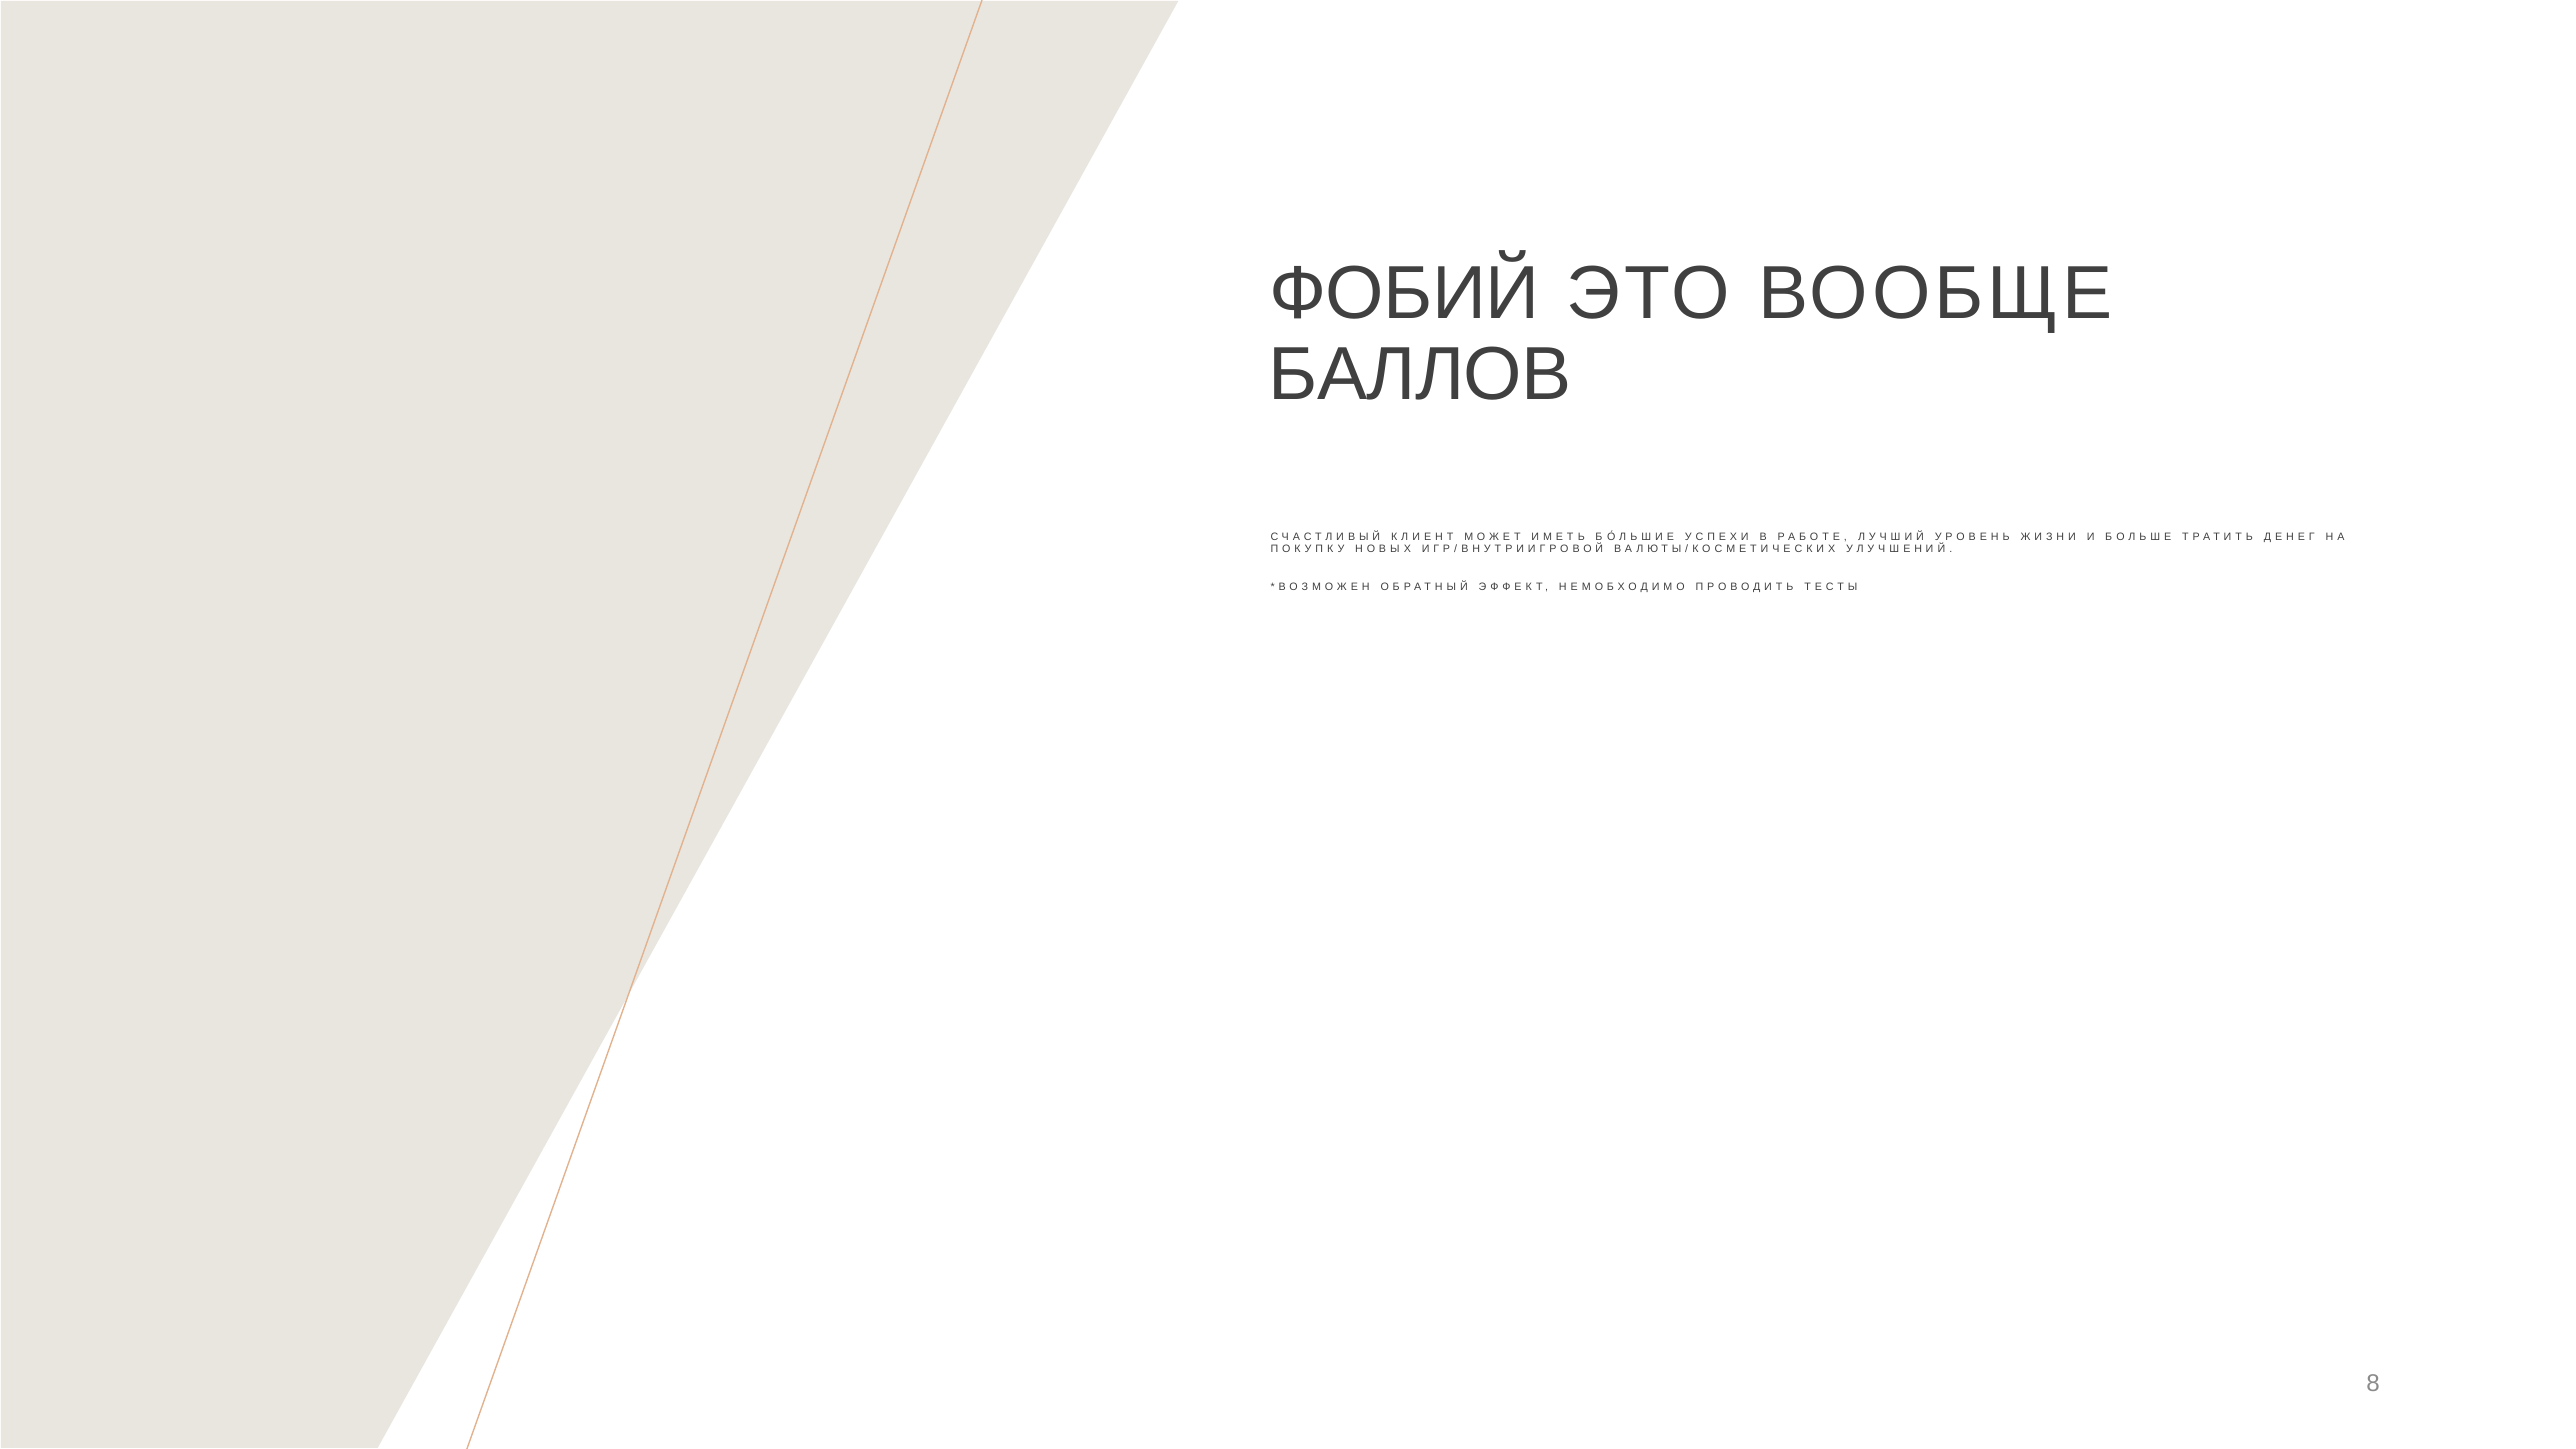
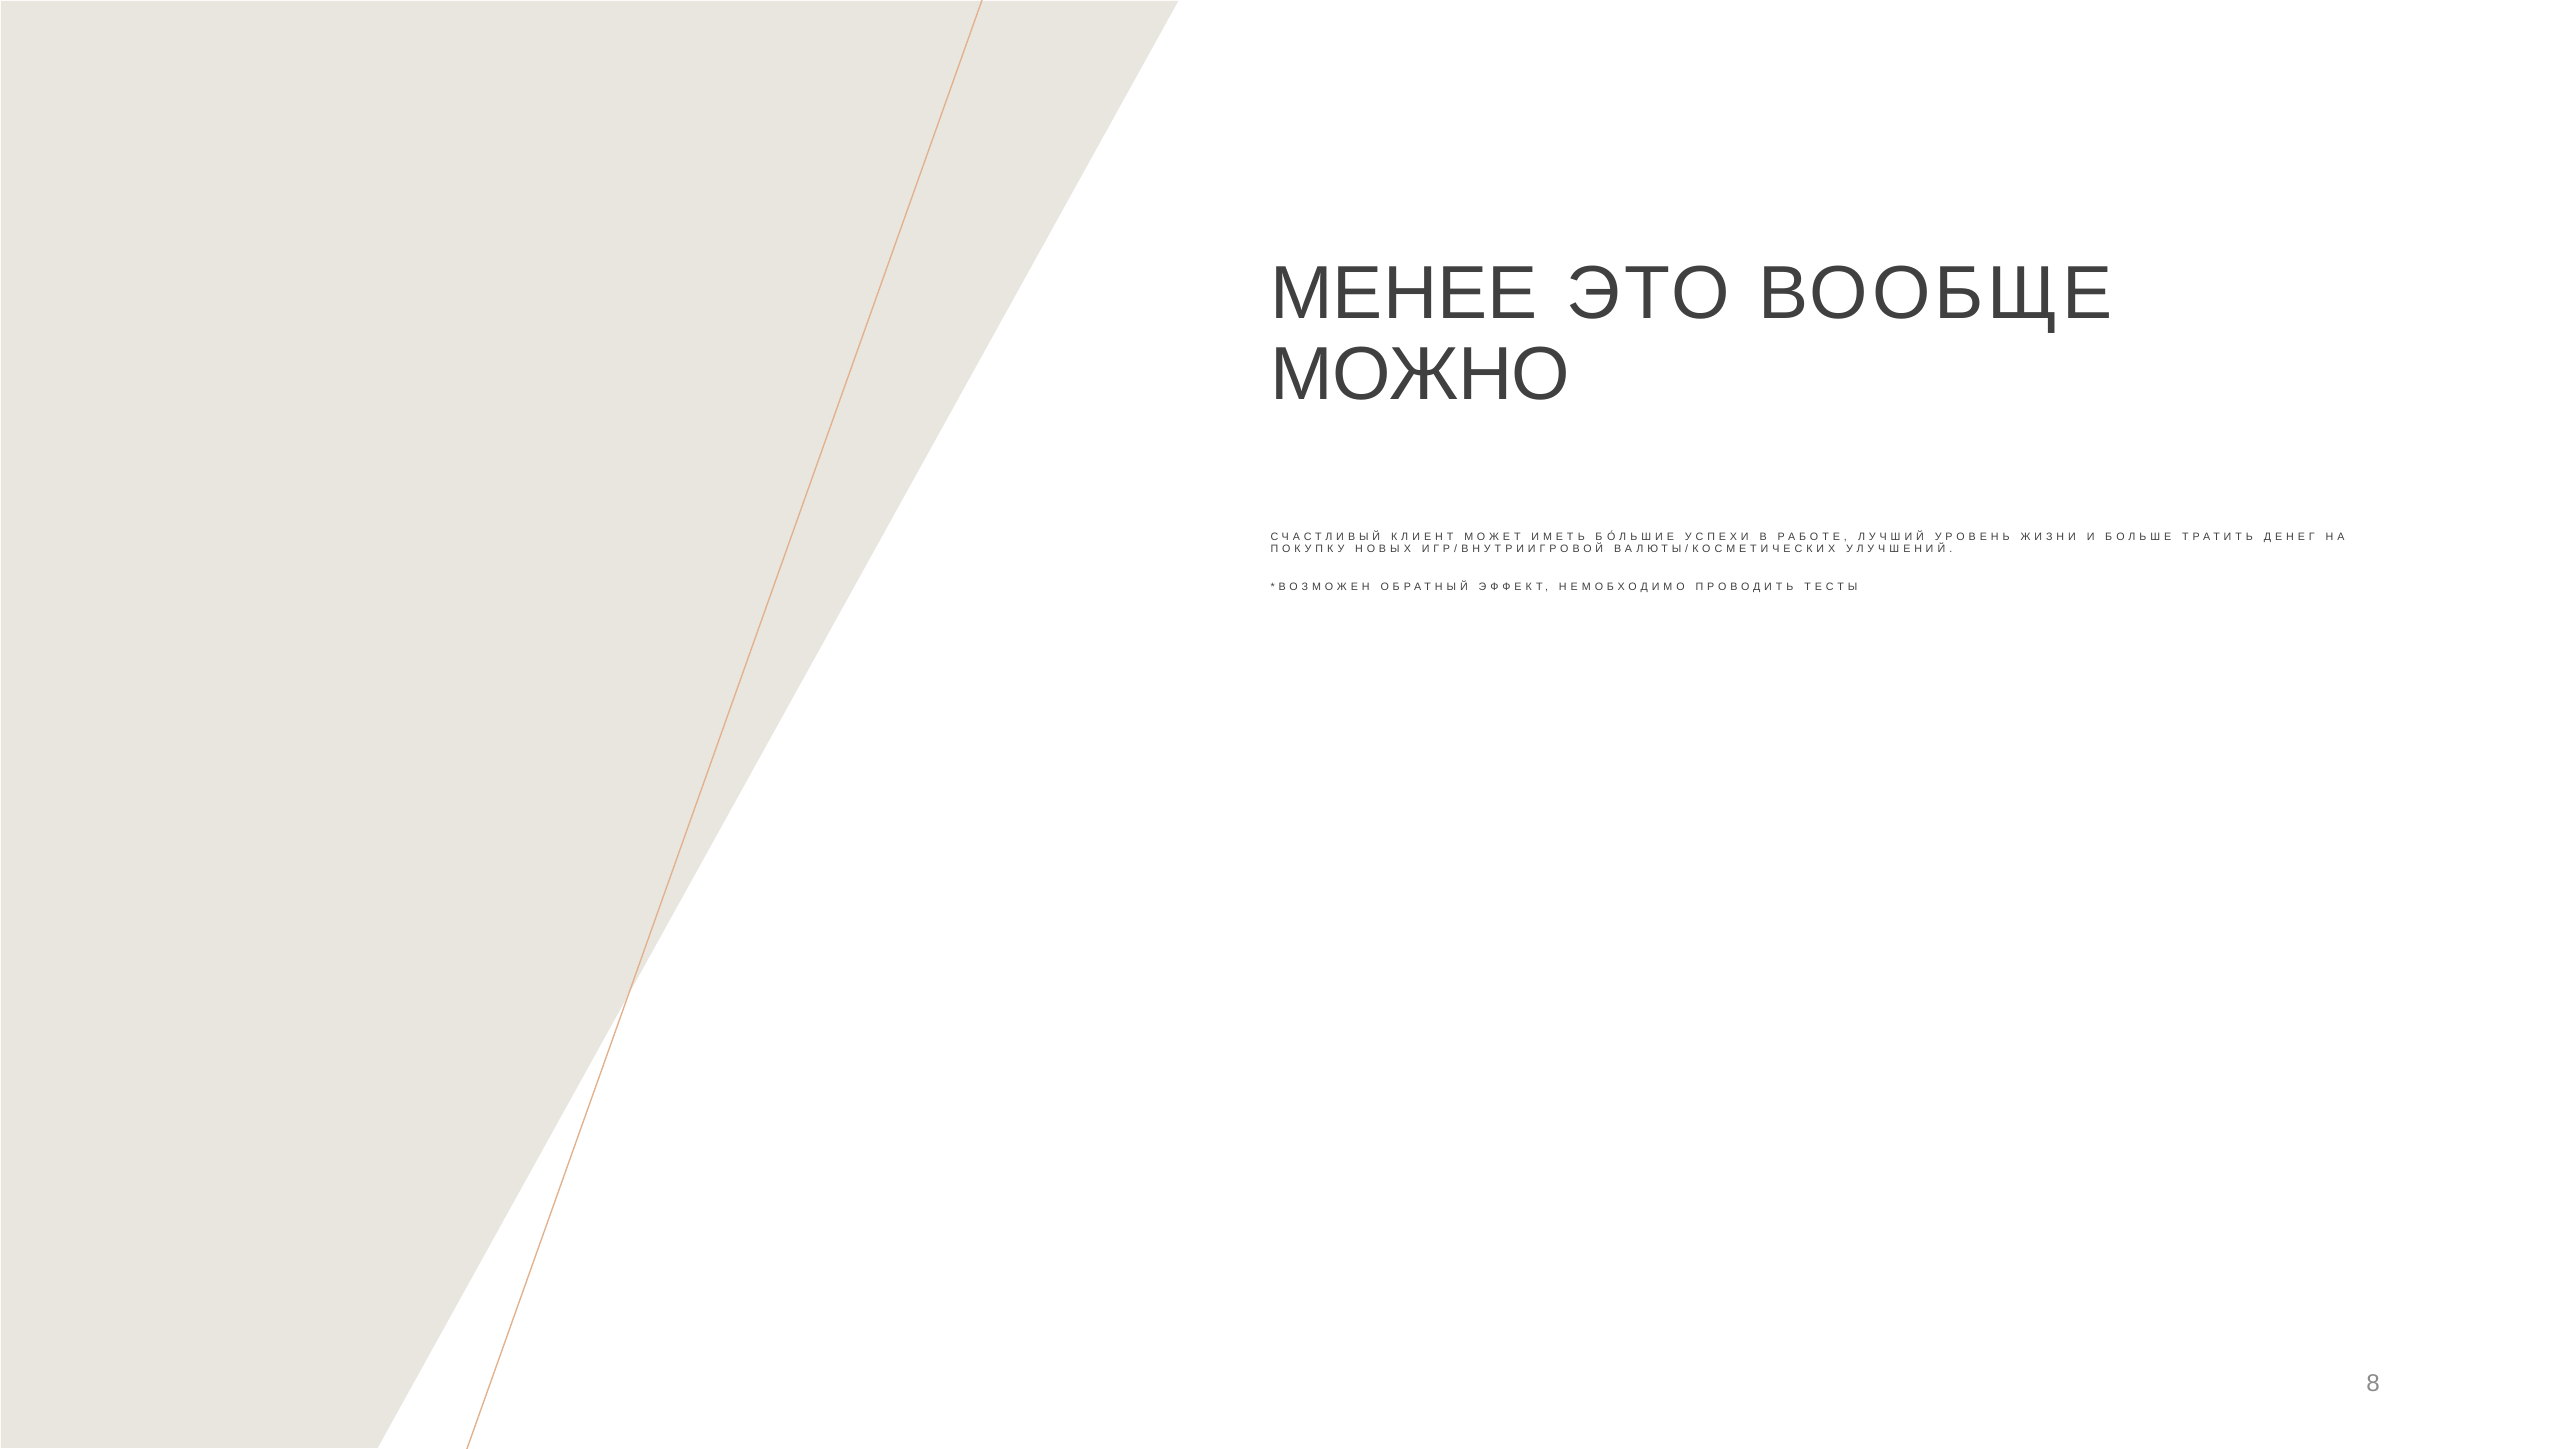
ФОБИЙ: ФОБИЙ -> МЕНЕЕ (1404, 293)
БАЛЛОВ: БАЛЛОВ -> МОЖНО (1420, 374)
